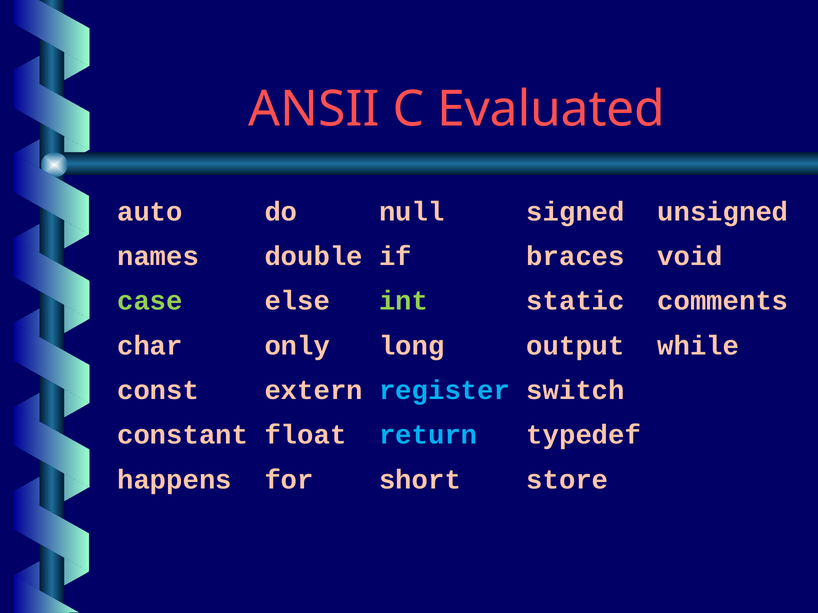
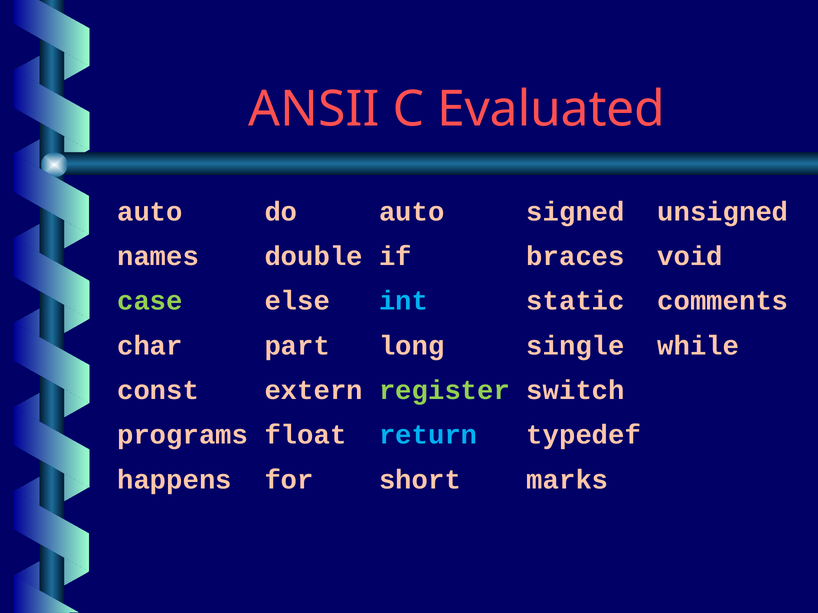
do null: null -> auto (412, 212)
int colour: light green -> light blue (404, 301)
only: only -> part (297, 346)
output: output -> single (576, 346)
register colour: light blue -> light green (445, 391)
constant: constant -> programs (183, 435)
store: store -> marks (567, 480)
